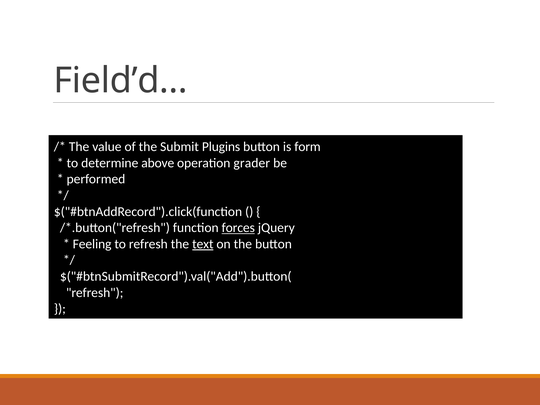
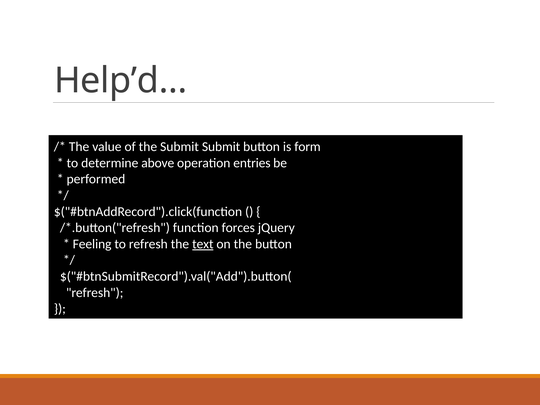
Field’d…: Field’d… -> Help’d… (121, 81)
Submit Plugins: Plugins -> Submit (221, 147)
grader: grader -> entries (252, 163)
forces underline: present -> none (238, 228)
